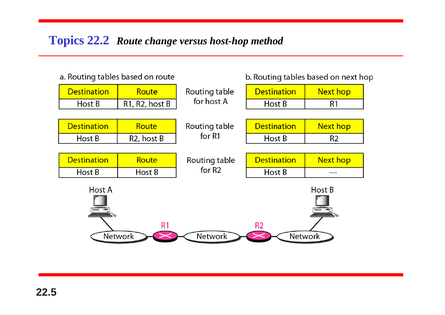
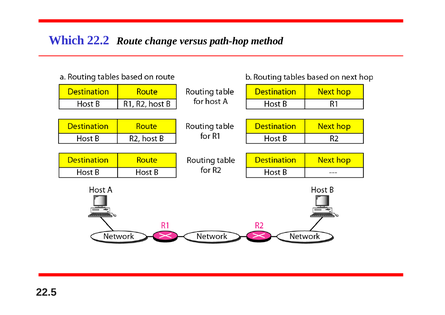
Topics: Topics -> Which (66, 40)
host-hop: host-hop -> path-hop (229, 41)
